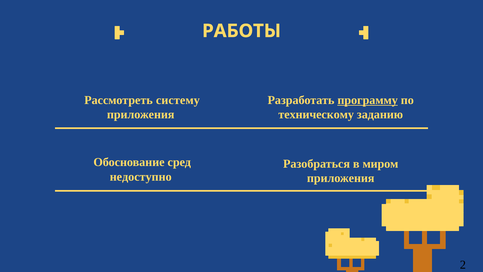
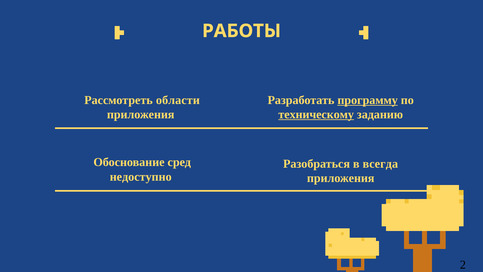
систему: систему -> области (178, 100)
техническому underline: none -> present (316, 114)
миром: миром -> всегда (380, 164)
